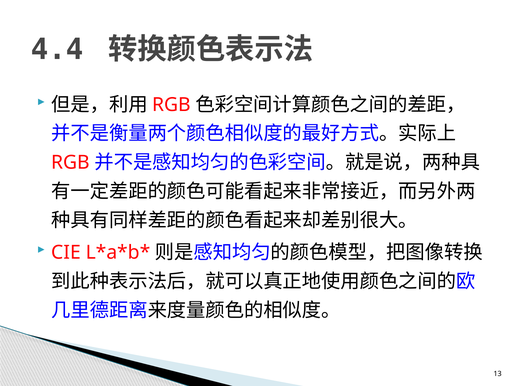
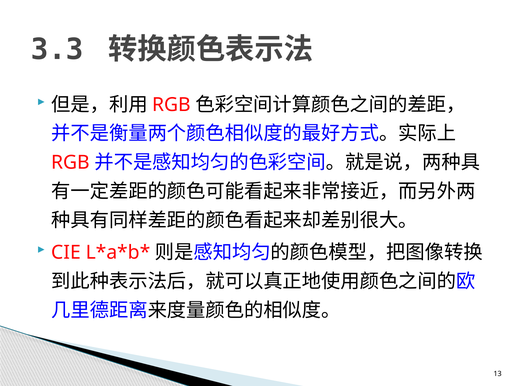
4.4: 4.4 -> 3.3 (57, 50)
